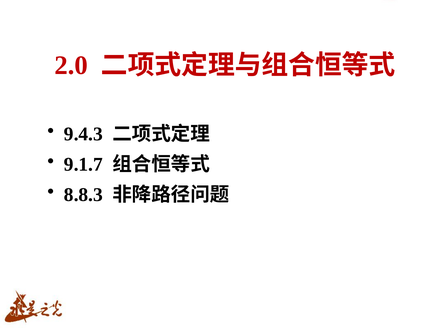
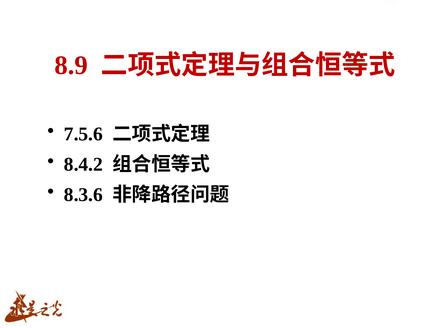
2.0: 2.0 -> 8.9 (71, 65)
9.4.3: 9.4.3 -> 7.5.6 (83, 134)
9.1.7: 9.1.7 -> 8.4.2 (83, 165)
8.8.3: 8.8.3 -> 8.3.6 (83, 195)
